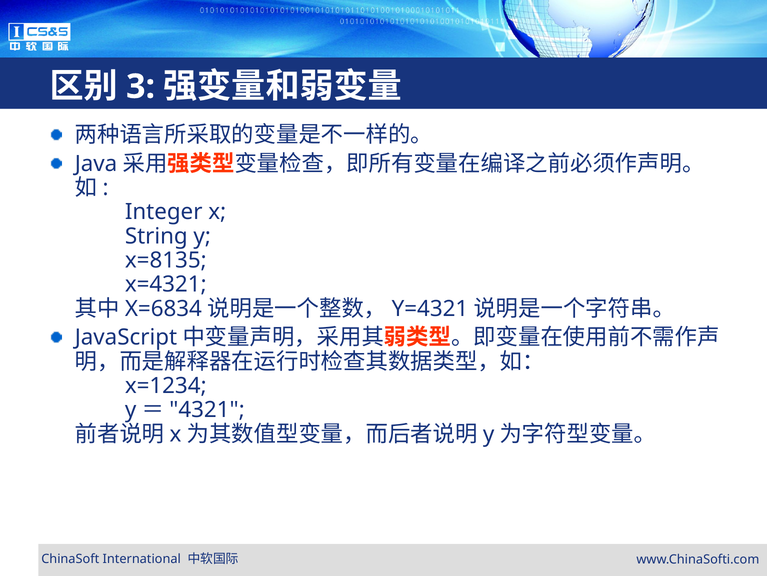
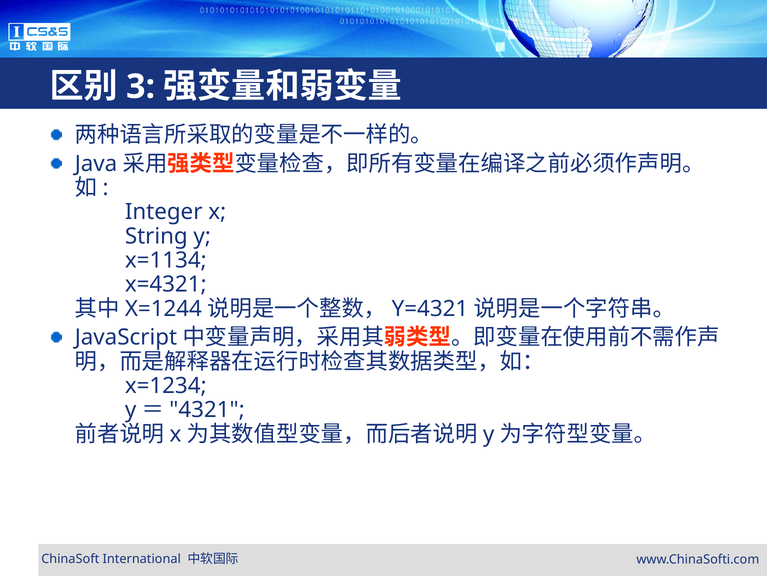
x=8135: x=8135 -> x=1134 (166, 260)
X=6834: X=6834 -> X=1244 (163, 308)
